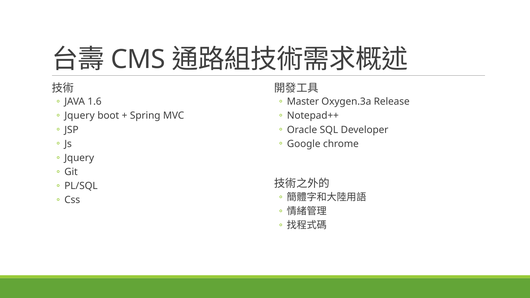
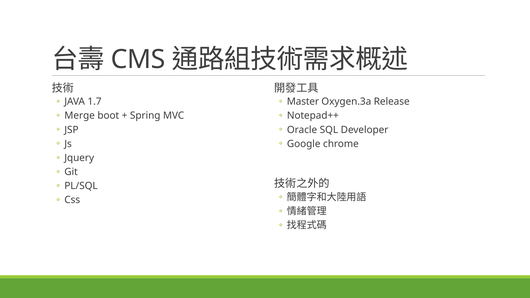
1.6: 1.6 -> 1.7 (95, 102)
Jquery: Jquery -> Merge (80, 116)
